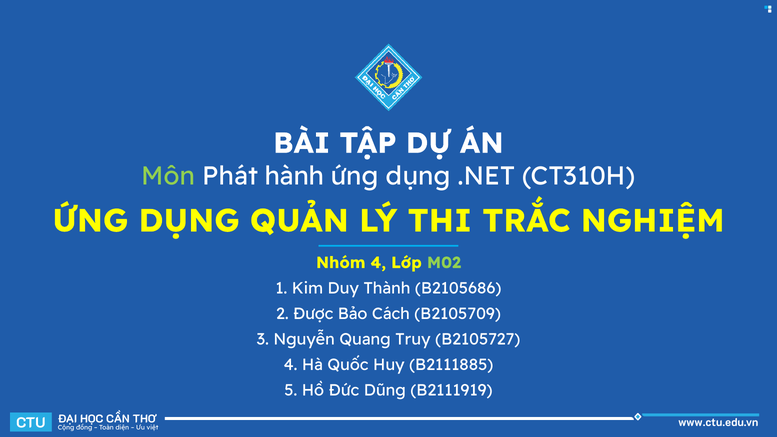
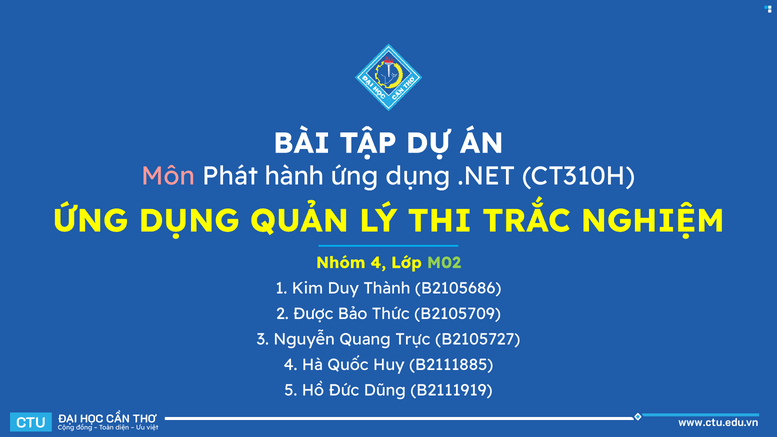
Môn colour: light green -> pink (168, 176)
Cách: Cách -> Thức (391, 314)
Truy: Truy -> Trực (413, 339)
